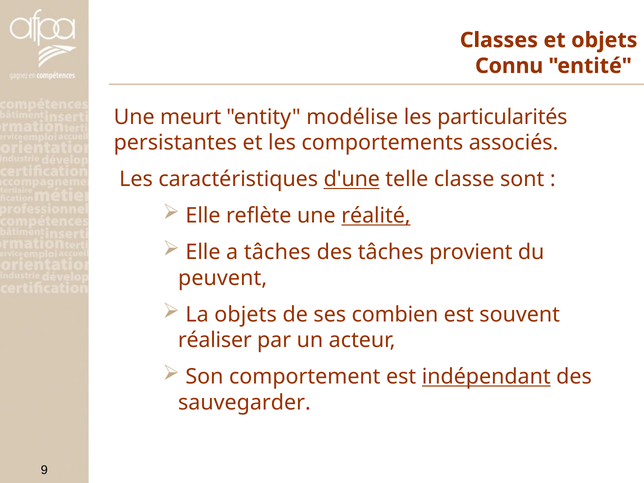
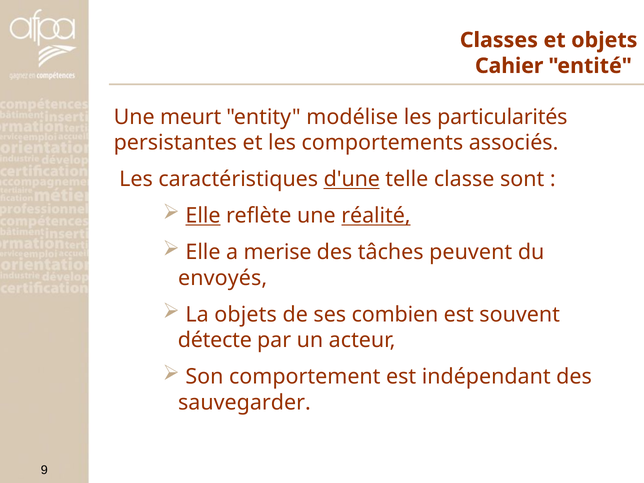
Connu: Connu -> Cahier (509, 66)
Elle underline: none -> present (203, 216)
a tâches: tâches -> merise (278, 252)
provient: provient -> peuvent (471, 252)
peuvent: peuvent -> envoyés (223, 278)
réaliser: réaliser -> détecte (215, 340)
indépendant underline: present -> none (486, 377)
